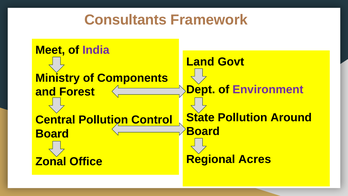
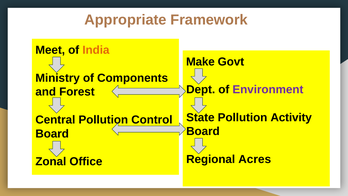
Consultants: Consultants -> Appropriate (125, 20)
India colour: purple -> orange (96, 50)
Land: Land -> Make (200, 62)
Around: Around -> Activity (291, 117)
